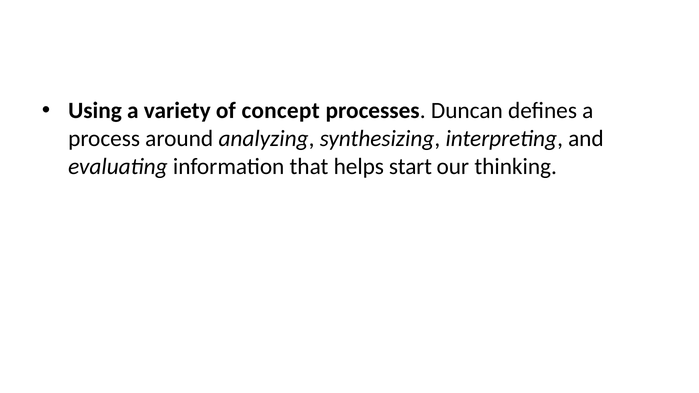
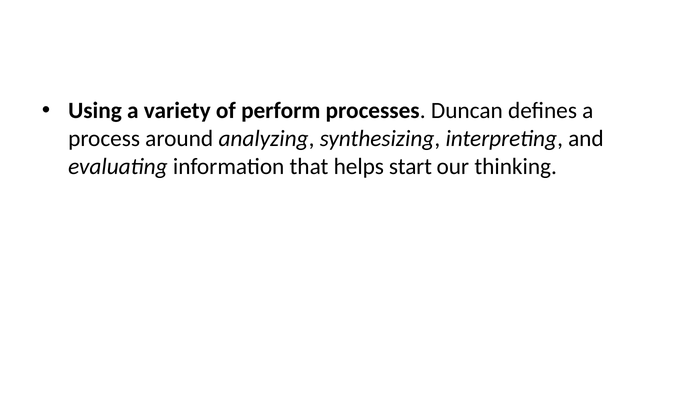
concept: concept -> perform (281, 111)
